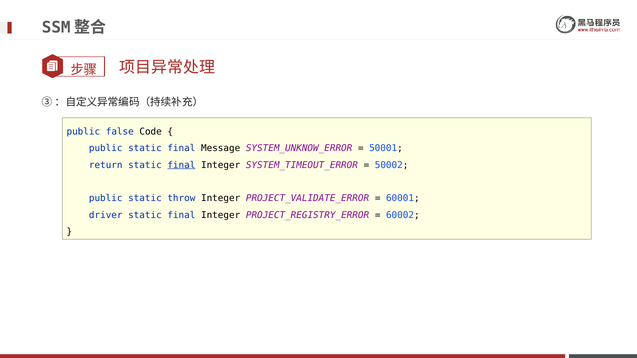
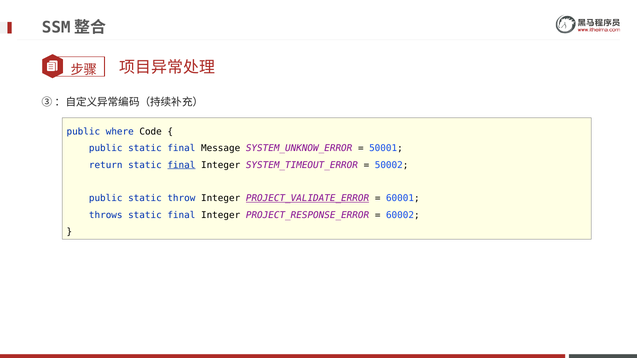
false: false -> where (120, 132)
PROJECT_VALIDATE_ERROR underline: none -> present (308, 199)
driver: driver -> throws (106, 215)
PROJECT_REGISTRY_ERROR: PROJECT_REGISTRY_ERROR -> PROJECT_RESPONSE_ERROR (308, 215)
